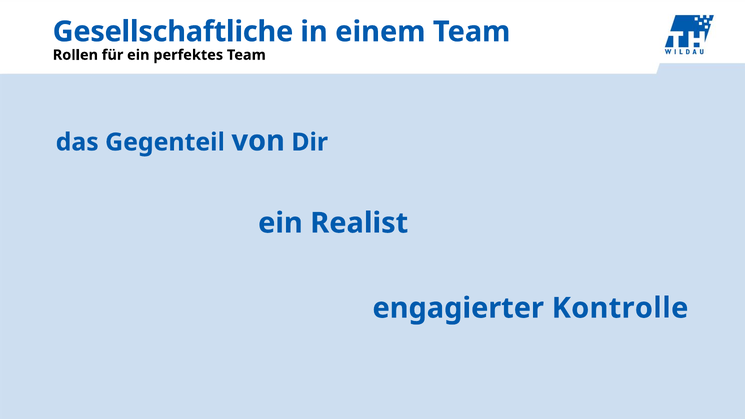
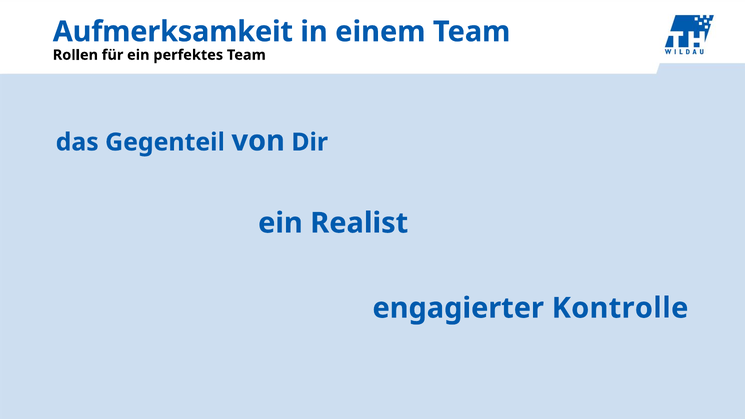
Gesellschaftliche: Gesellschaftliche -> Aufmerksamkeit (173, 32)
